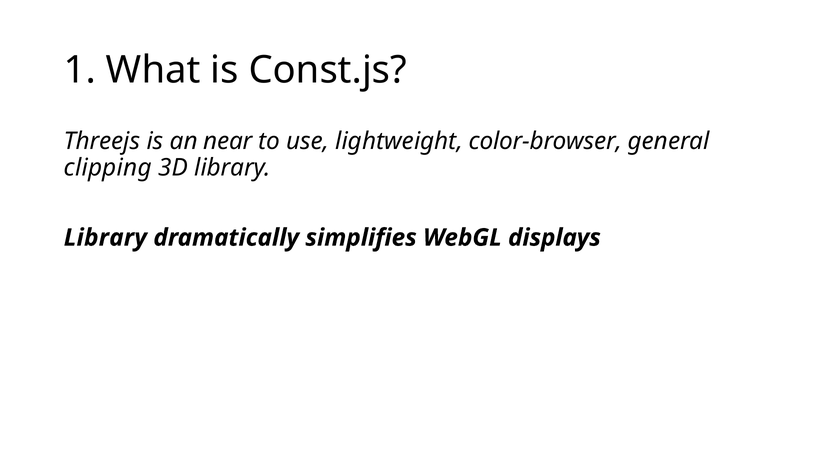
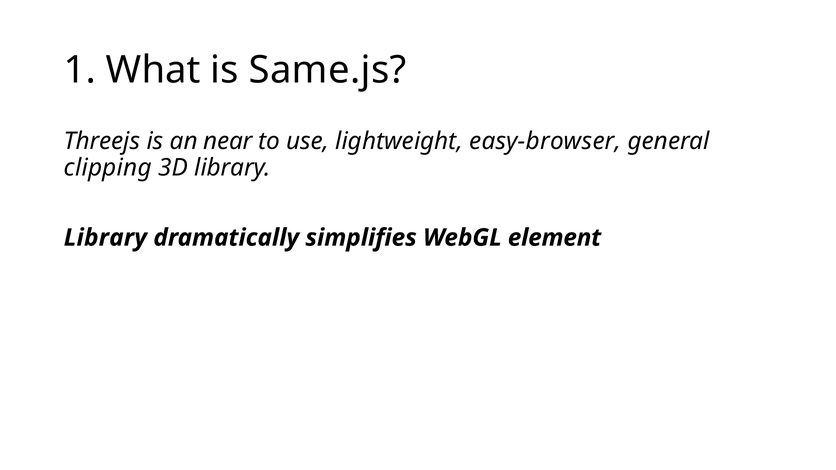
Const.js: Const.js -> Same.js (328, 70)
color-browser: color-browser -> easy-browser (545, 141)
displays: displays -> element (554, 238)
